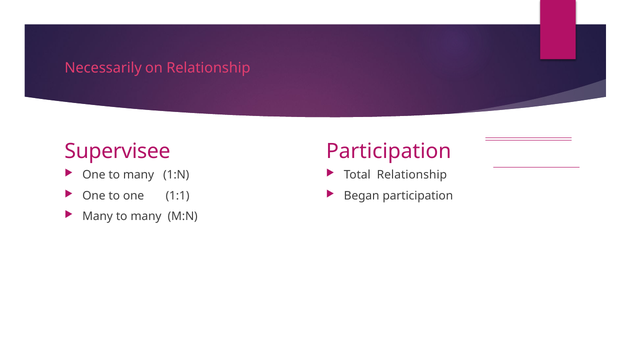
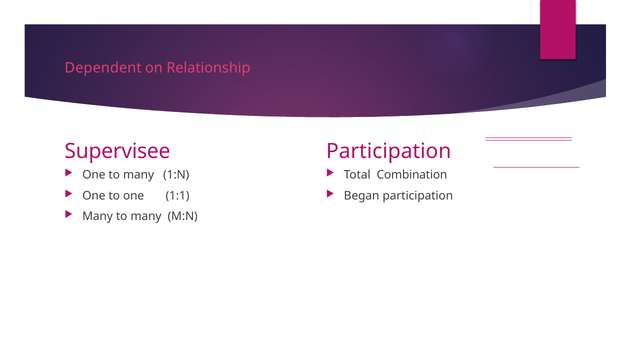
Necessarily: Necessarily -> Dependent (103, 68)
Total Relationship: Relationship -> Combination (412, 175)
